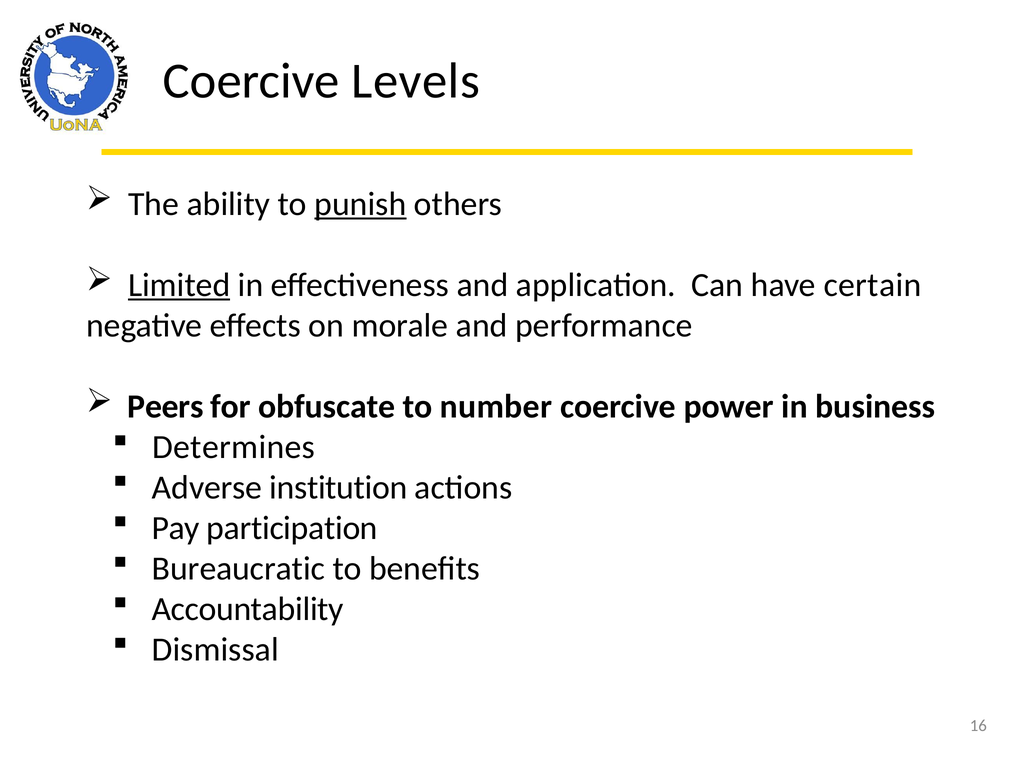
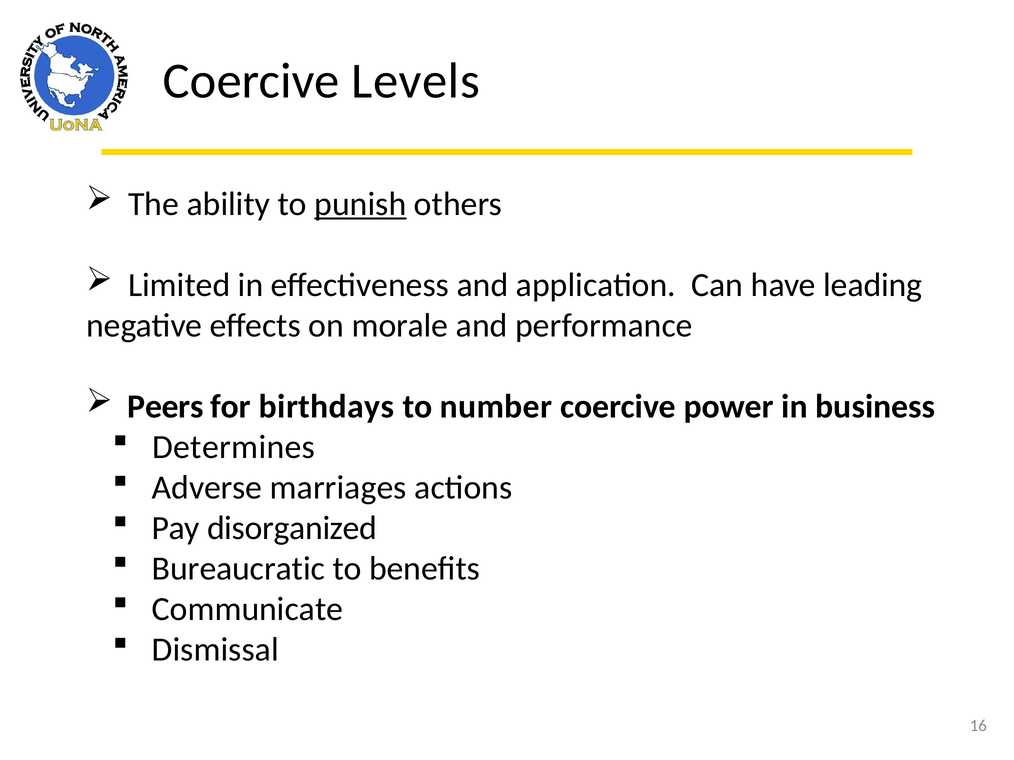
Limited underline: present -> none (179, 285)
certain: certain -> leading (873, 285)
obfuscate: obfuscate -> birthdays (327, 407)
institution: institution -> marriages (338, 488)
participation: participation -> disorganized (292, 529)
Accountability: Accountability -> Communicate (248, 610)
